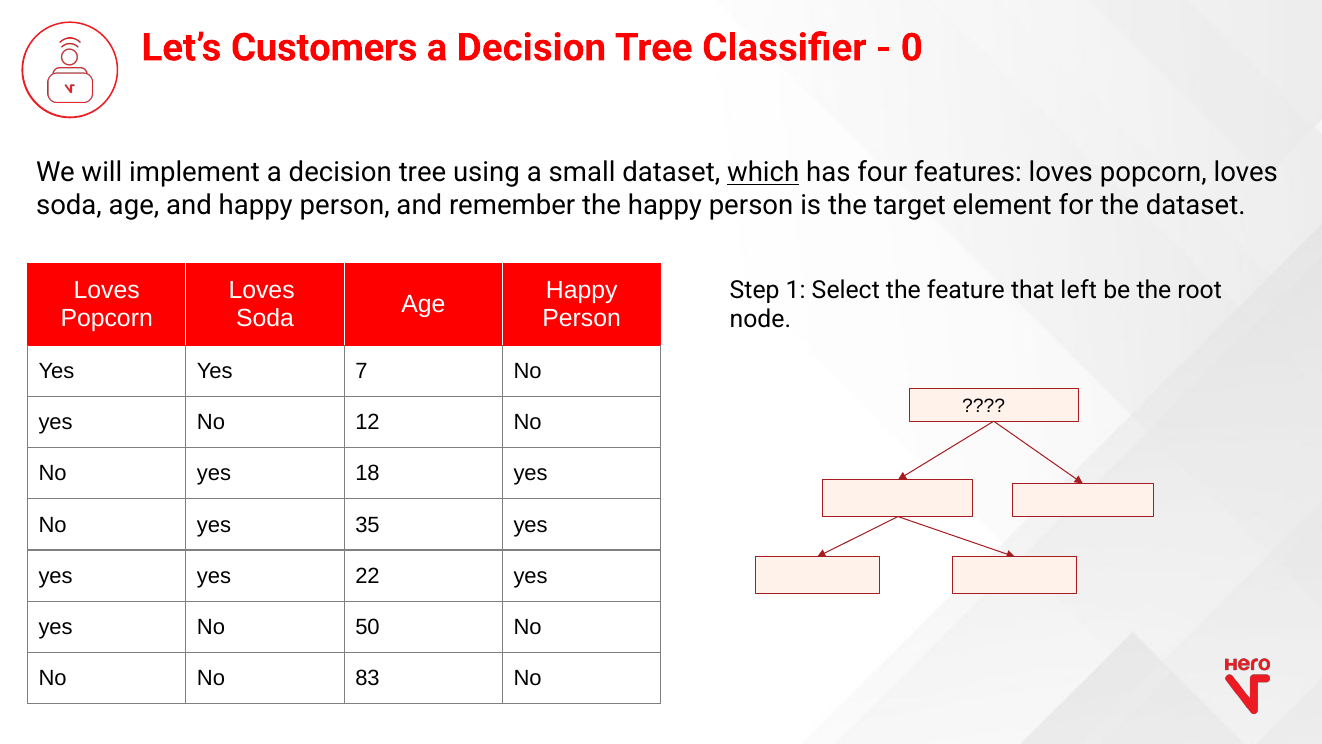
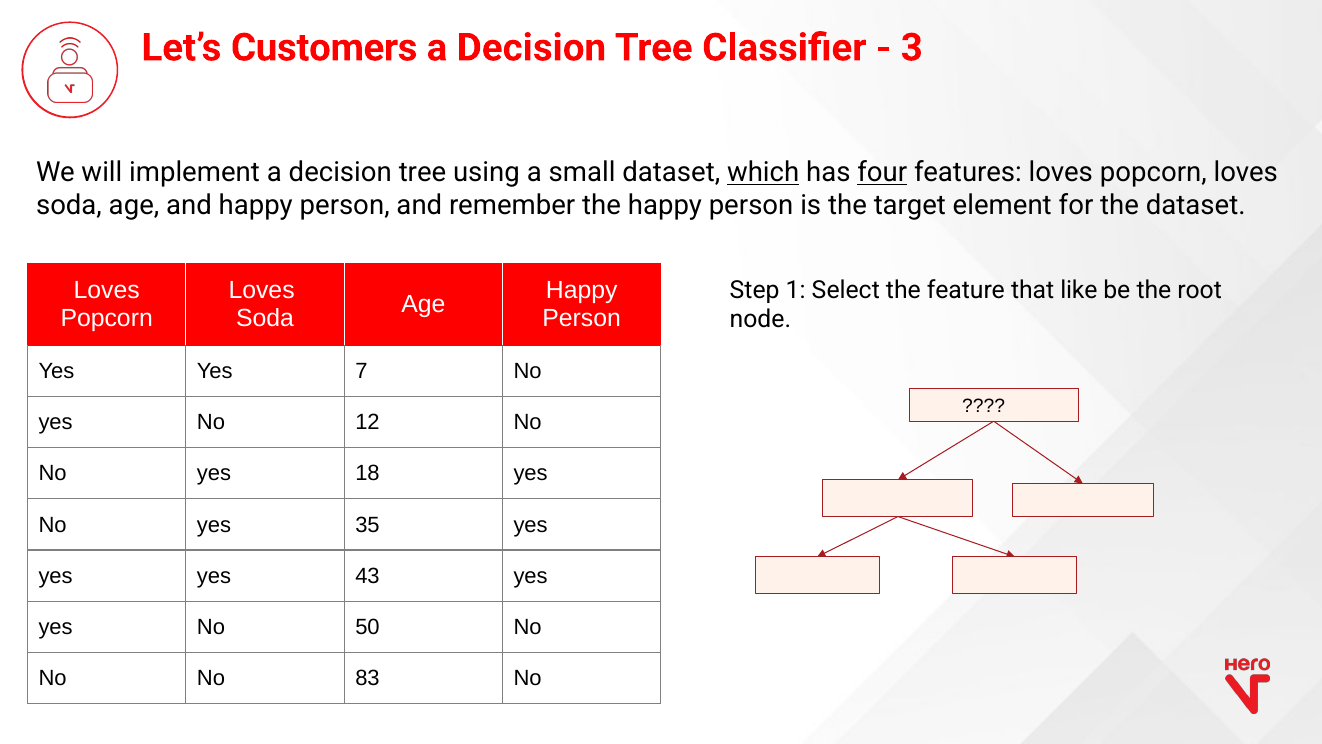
0: 0 -> 3 (912, 48)
four underline: none -> present (882, 172)
left: left -> like (1079, 290)
22: 22 -> 43 (367, 576)
